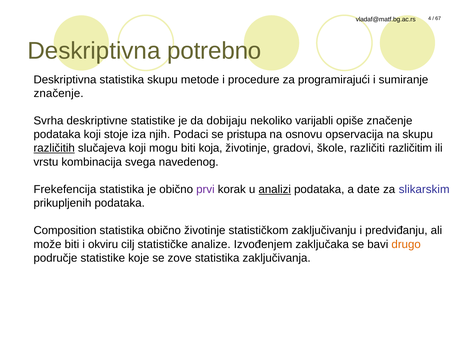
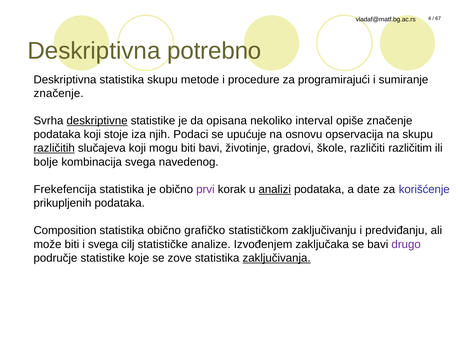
deskriptivne underline: none -> present (97, 121)
dobijaju: dobijaju -> opisana (227, 121)
varijabli: varijabli -> interval (314, 121)
pristupa: pristupa -> upućuje (247, 135)
biti koja: koja -> bavi (211, 148)
vrstu: vrstu -> bolje (46, 162)
slikarskim: slikarskim -> korišćenje (424, 190)
obično životinje: životinje -> grafičko (205, 231)
i okviru: okviru -> svega (103, 245)
drugo colour: orange -> purple (406, 245)
zaključivanja underline: none -> present (277, 258)
